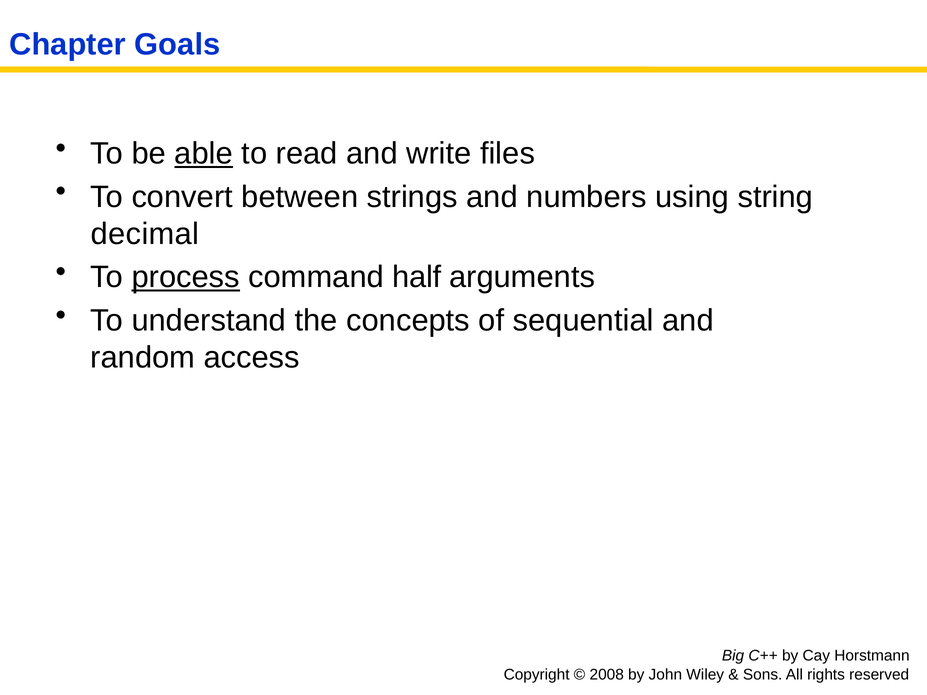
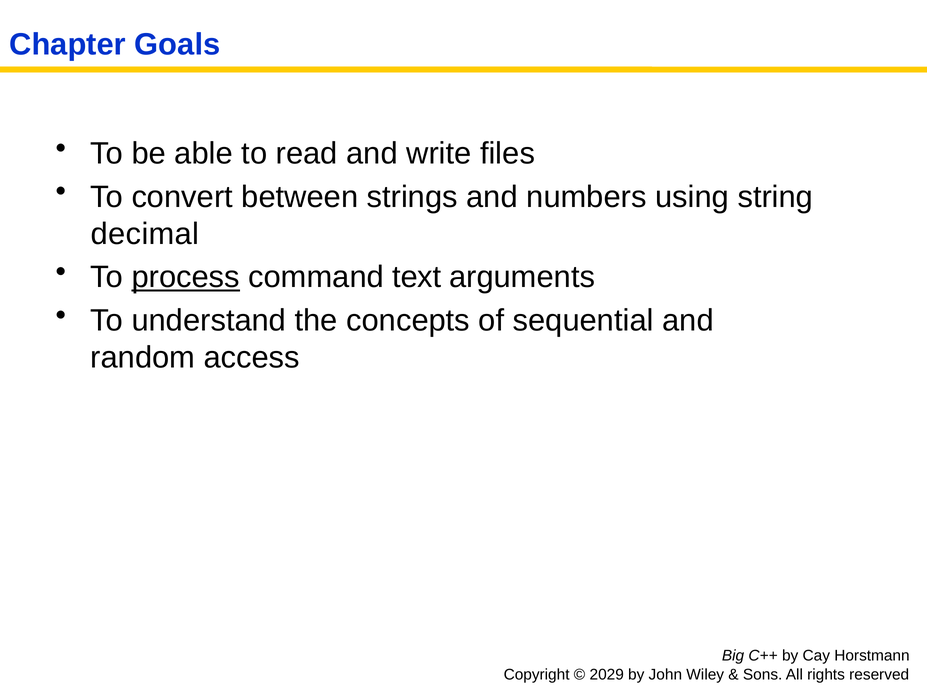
able underline: present -> none (204, 154)
half: half -> text (417, 277)
2008: 2008 -> 2029 (607, 675)
